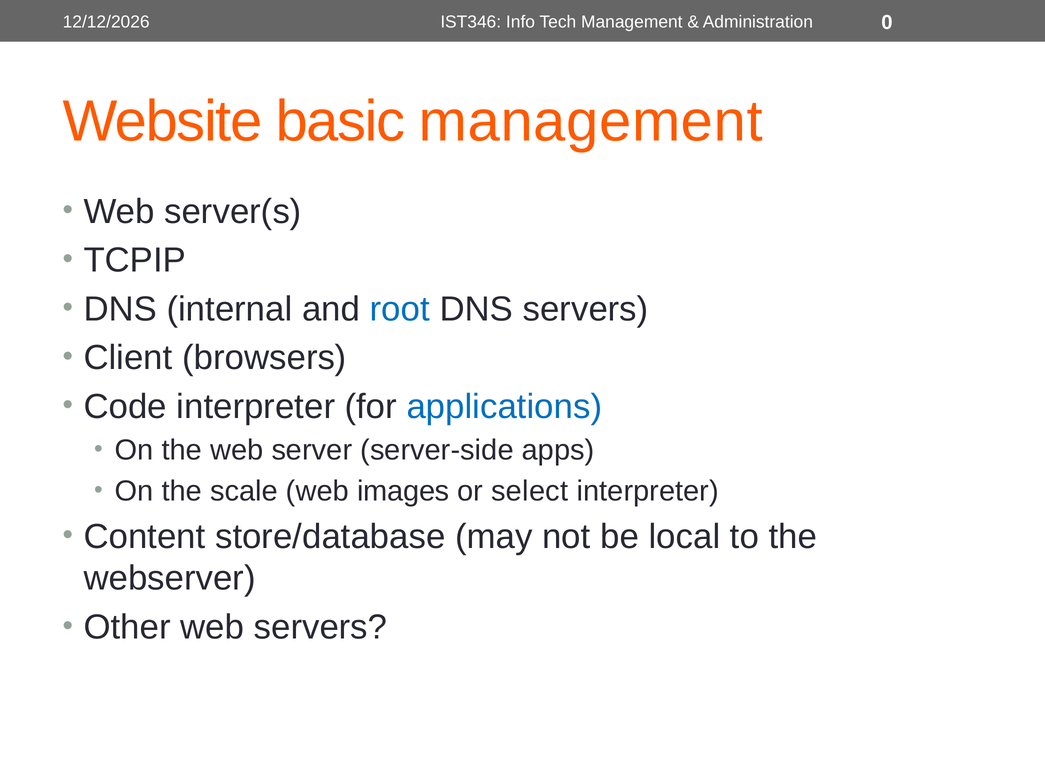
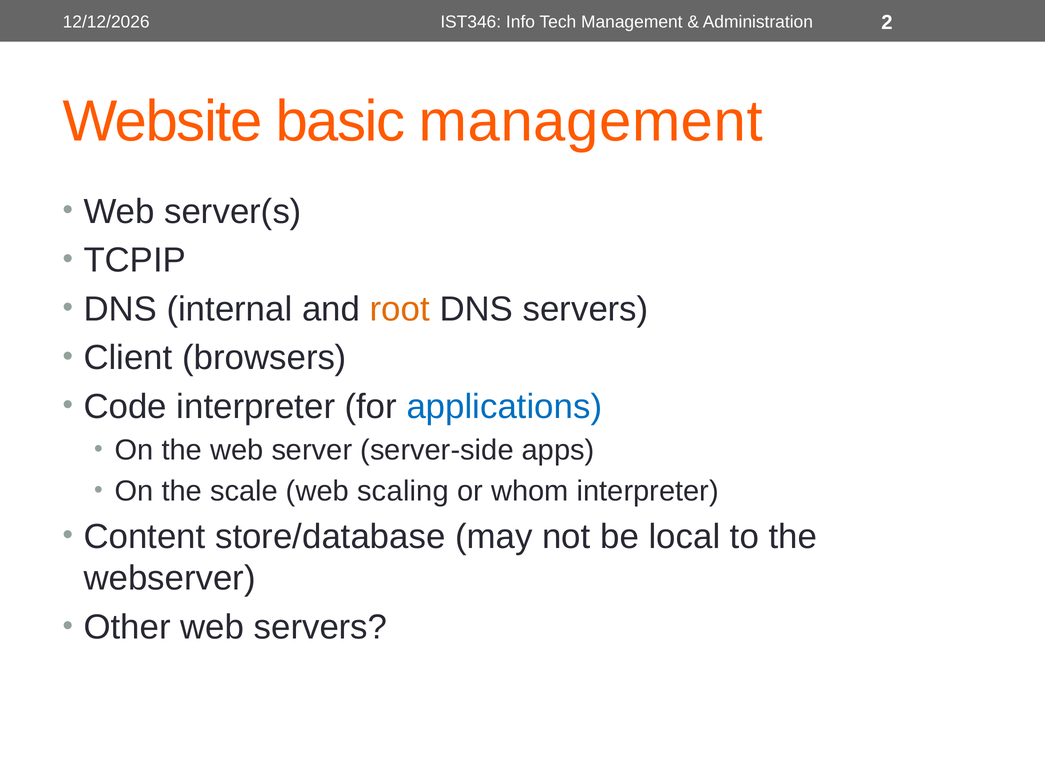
0: 0 -> 2 (887, 22)
root colour: blue -> orange (400, 309)
images: images -> scaling (403, 491)
select: select -> whom (530, 491)
